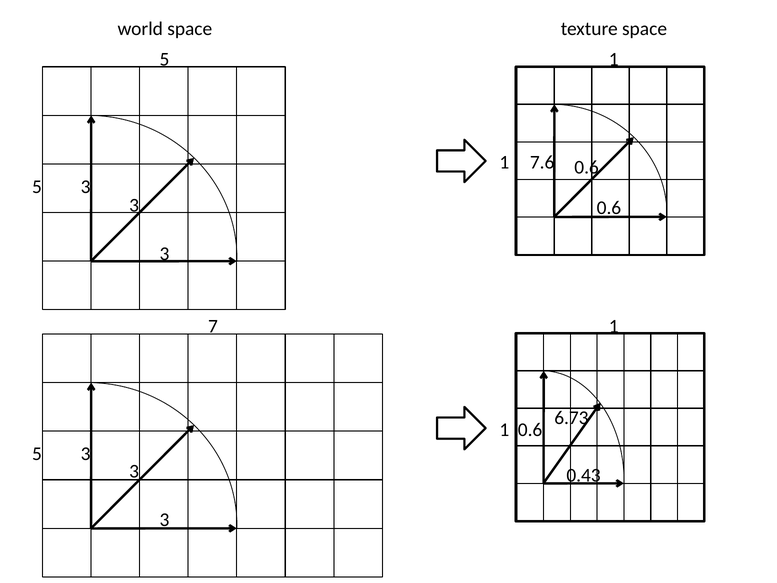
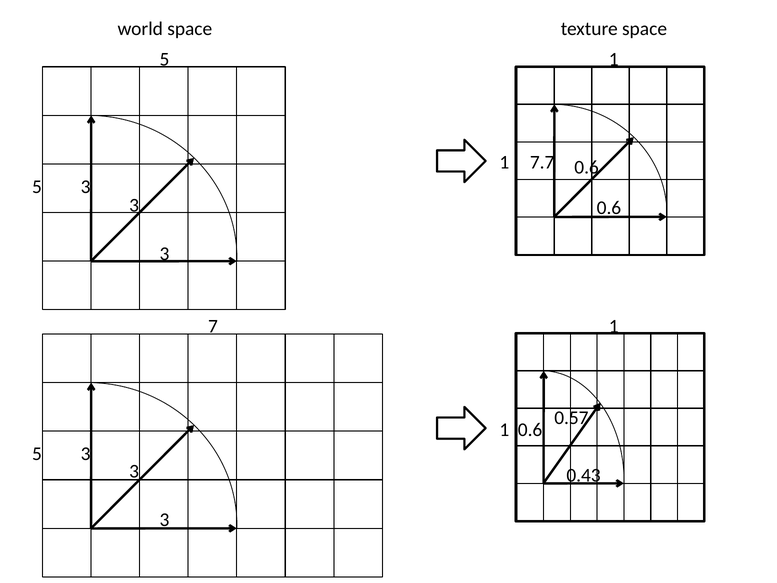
7.6: 7.6 -> 7.7 (542, 162)
6.73: 6.73 -> 0.57 (571, 417)
